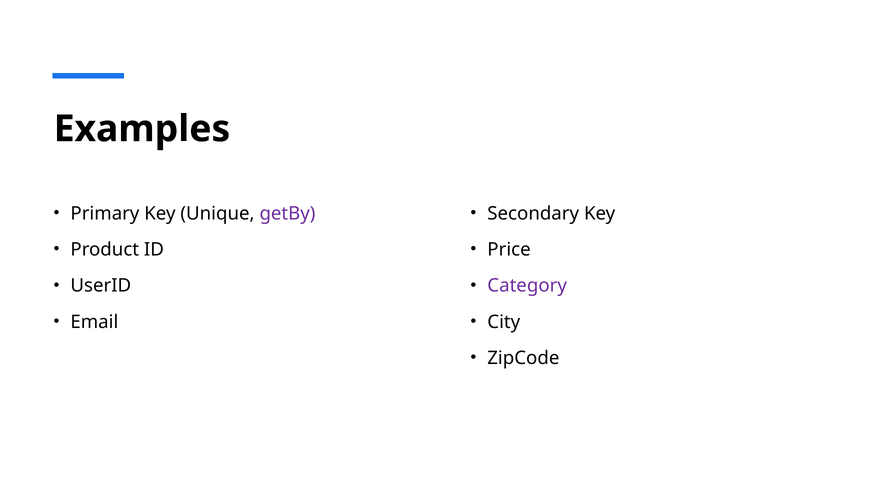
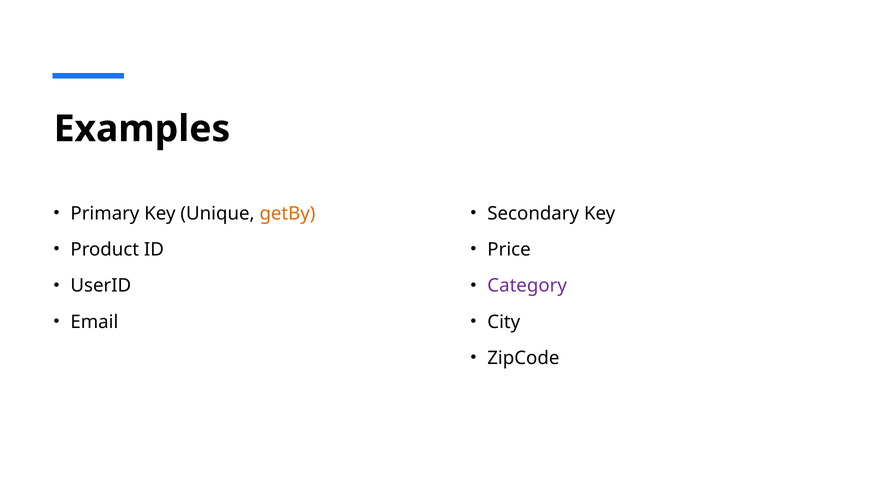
getBy colour: purple -> orange (287, 214)
